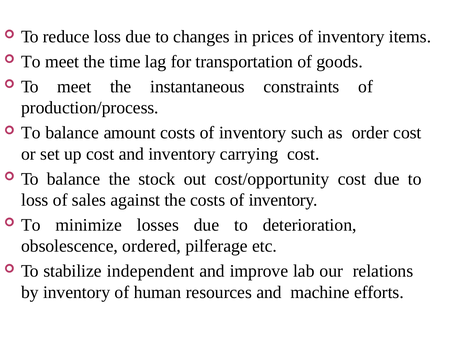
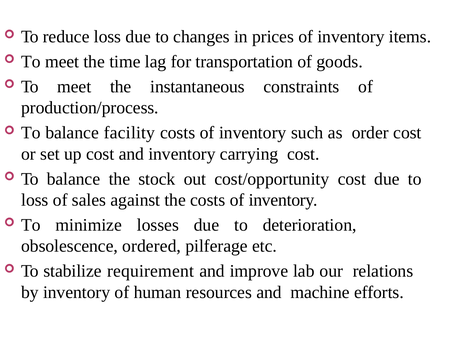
amount: amount -> facility (129, 133)
independent: independent -> requirement (151, 271)
